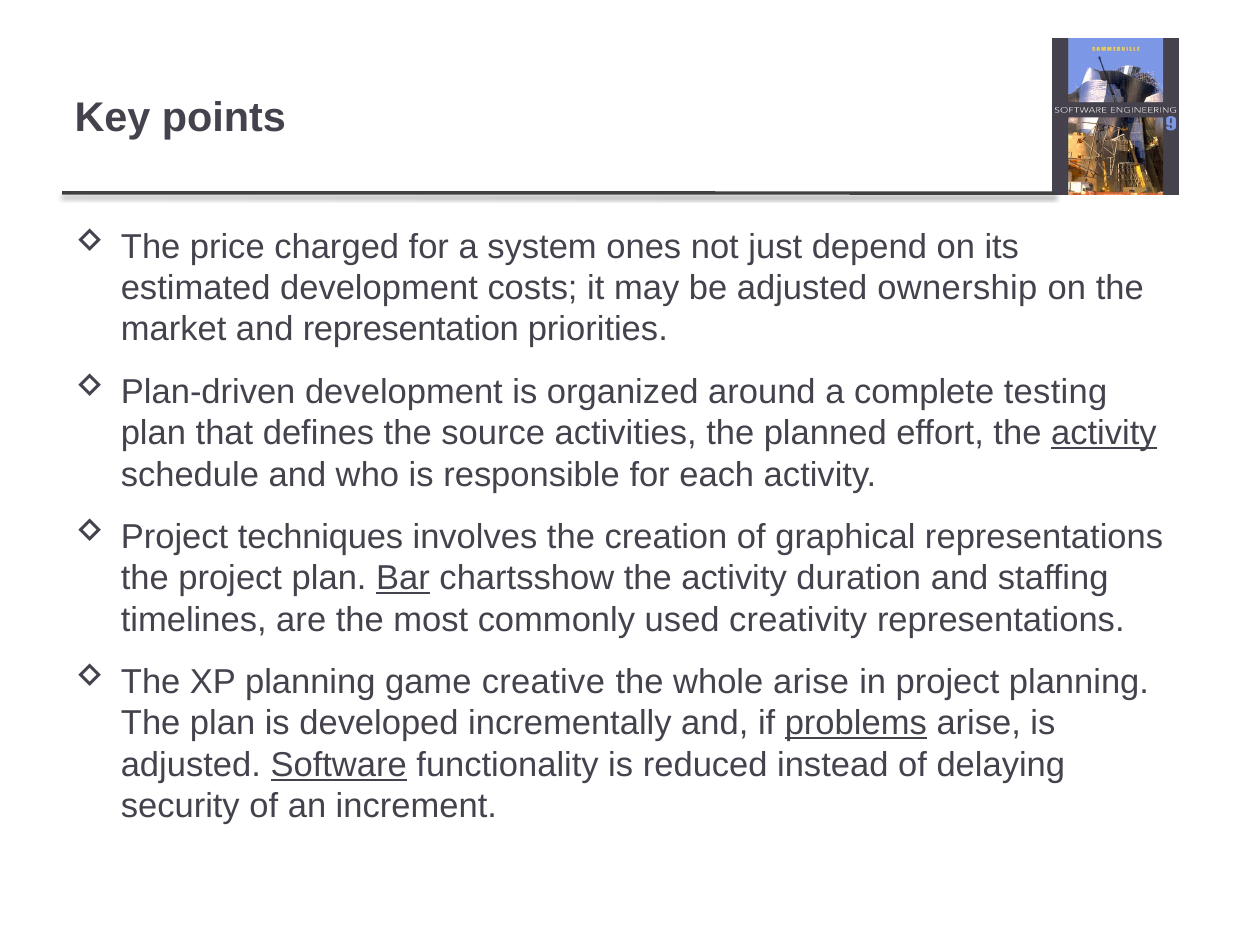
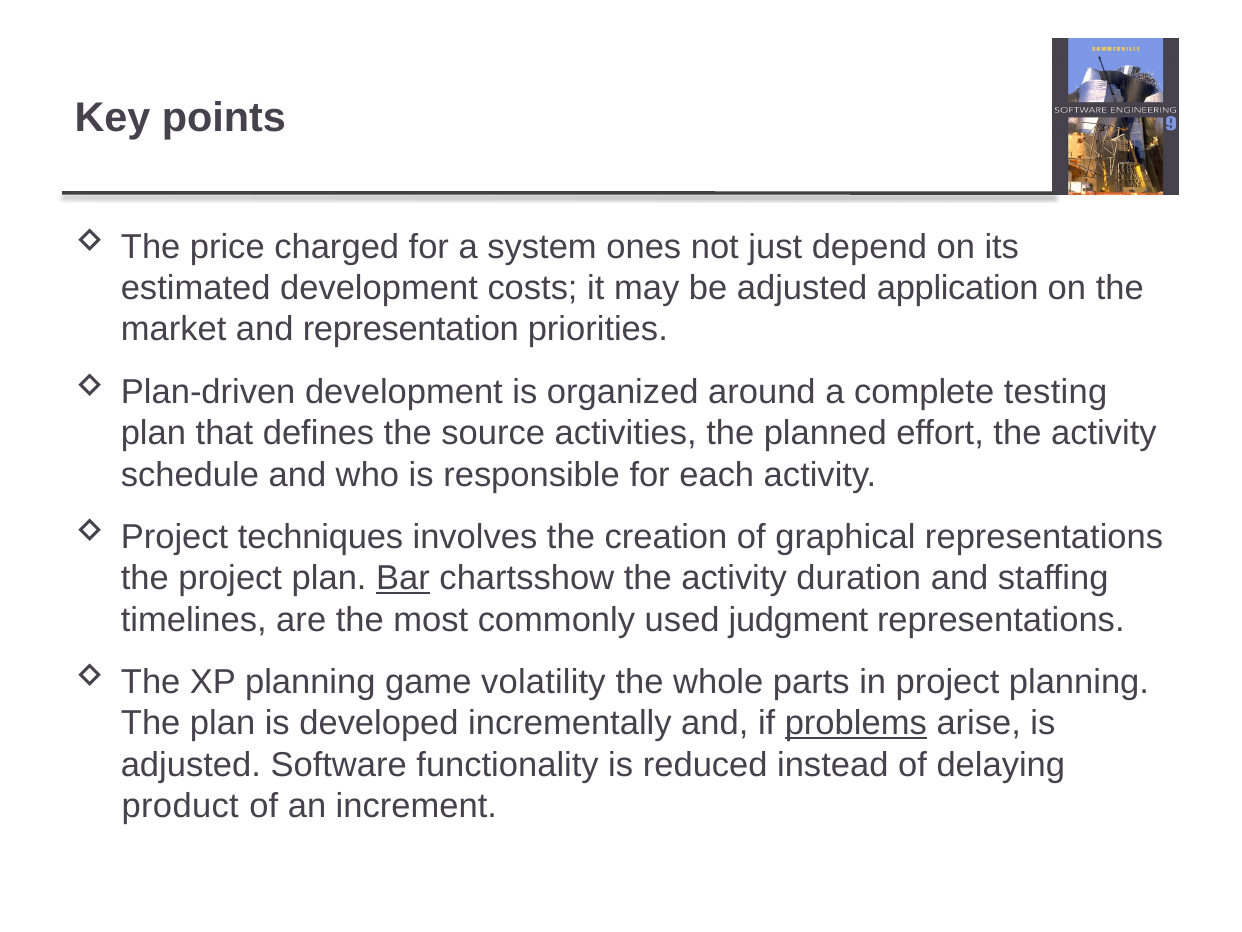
ownership: ownership -> application (958, 288)
activity underline: present -> none (1104, 433)
creativity: creativity -> judgment (798, 619)
creative: creative -> volatility (543, 682)
whole arise: arise -> parts (811, 682)
Software underline: present -> none (339, 764)
security: security -> product (180, 806)
